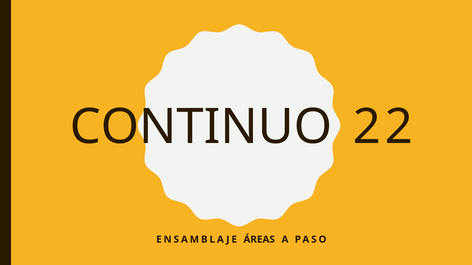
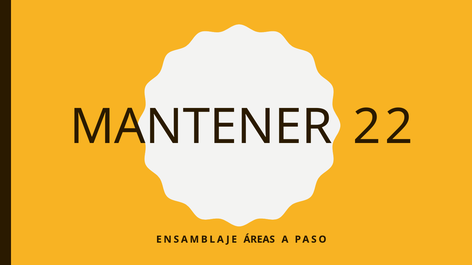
CONTINUO: CONTINUO -> MANTENER (201, 127)
